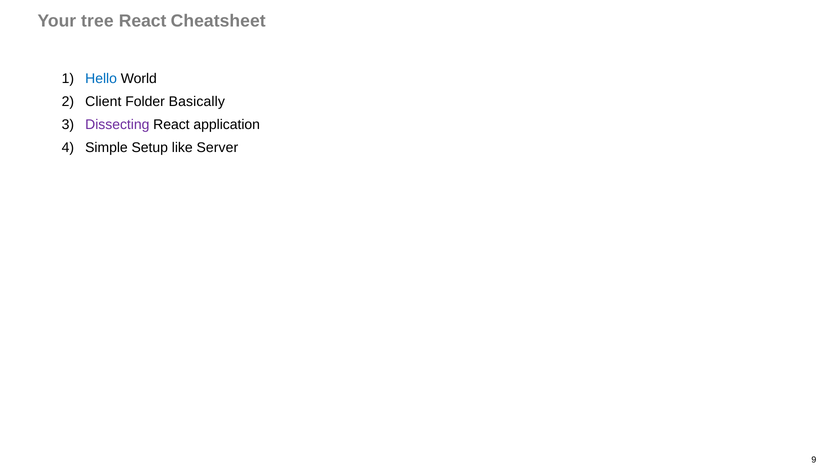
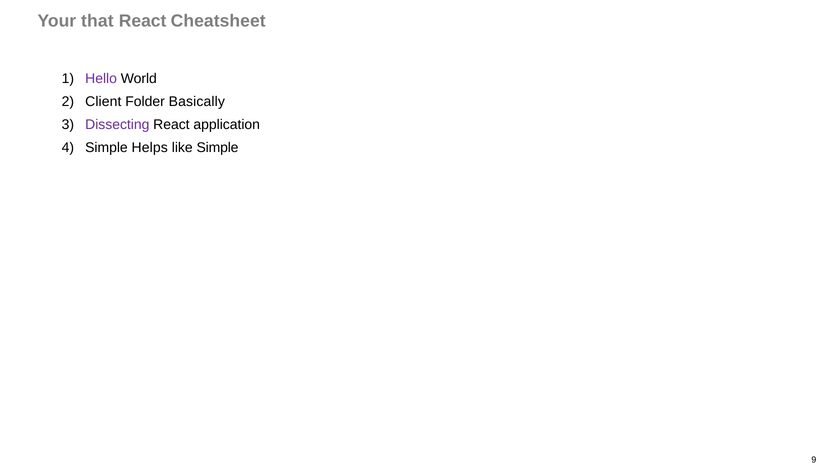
tree: tree -> that (97, 21)
Hello colour: blue -> purple (101, 79)
Setup: Setup -> Helps (150, 147)
like Server: Server -> Simple (218, 147)
